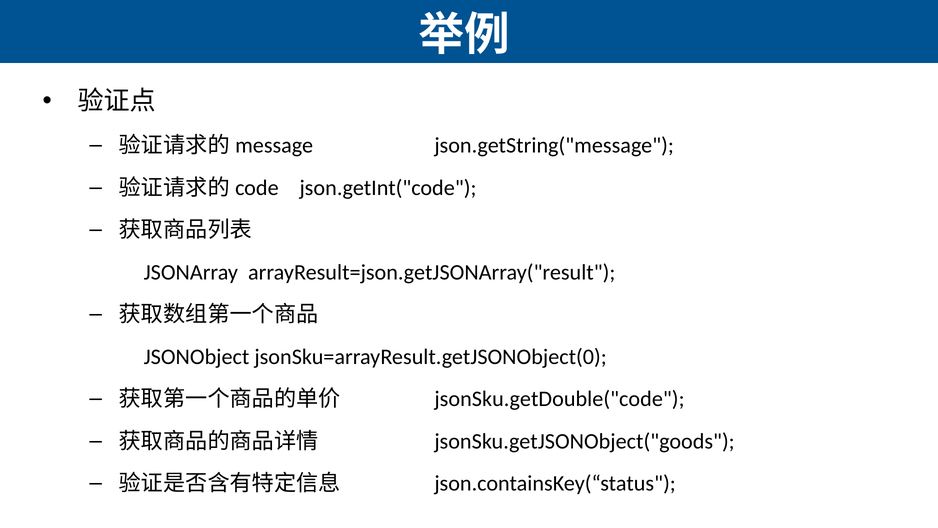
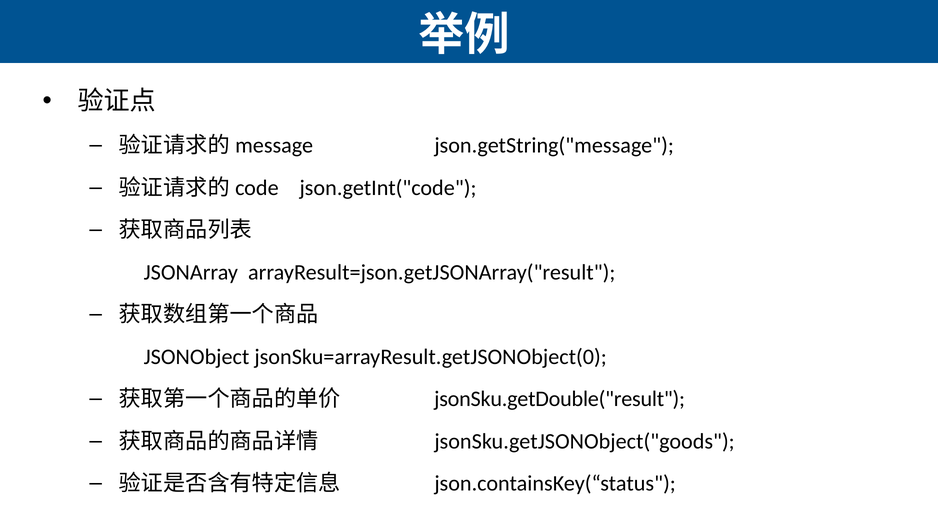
jsonSku.getDouble("code: jsonSku.getDouble("code -> jsonSku.getDouble("result (560, 399)
